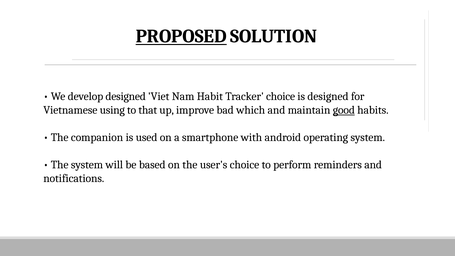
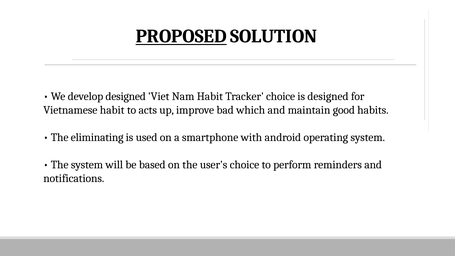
Vietnamese using: using -> habit (112, 110)
that: that -> acts (148, 110)
good underline: present -> none (344, 110)
companion: companion -> eliminating (97, 137)
